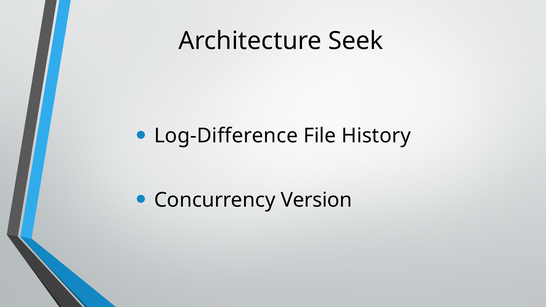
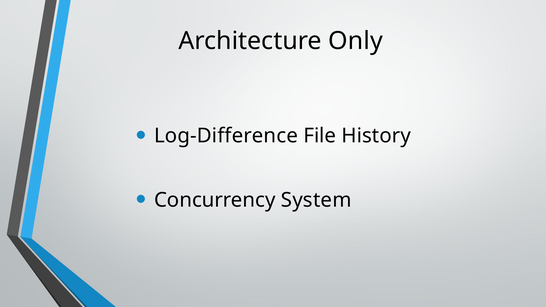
Seek: Seek -> Only (356, 41)
Version: Version -> System (316, 200)
